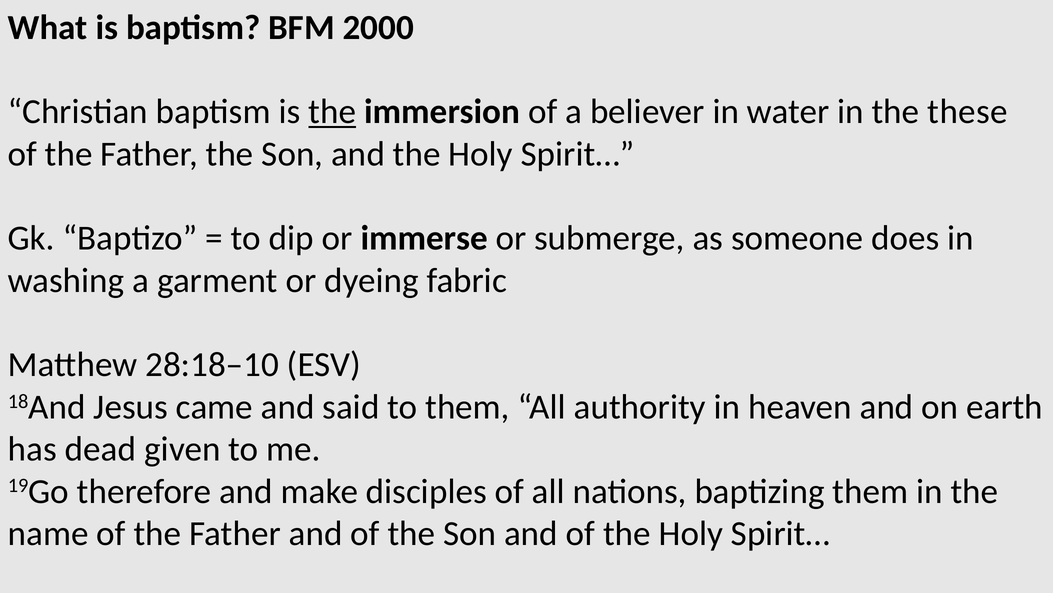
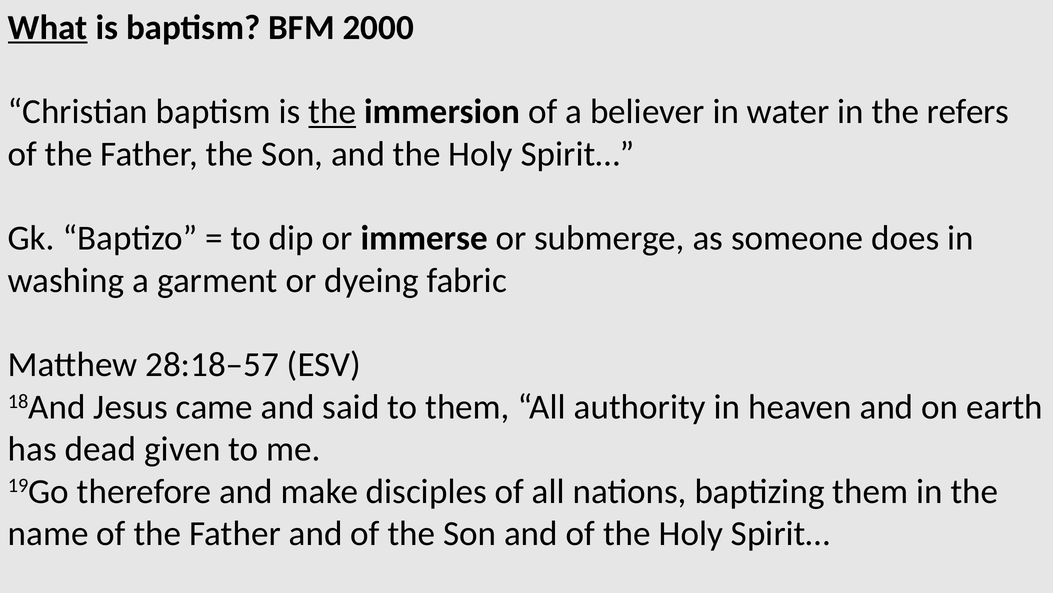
What underline: none -> present (48, 27)
these: these -> refers (968, 112)
28:18–10: 28:18–10 -> 28:18–57 (212, 364)
